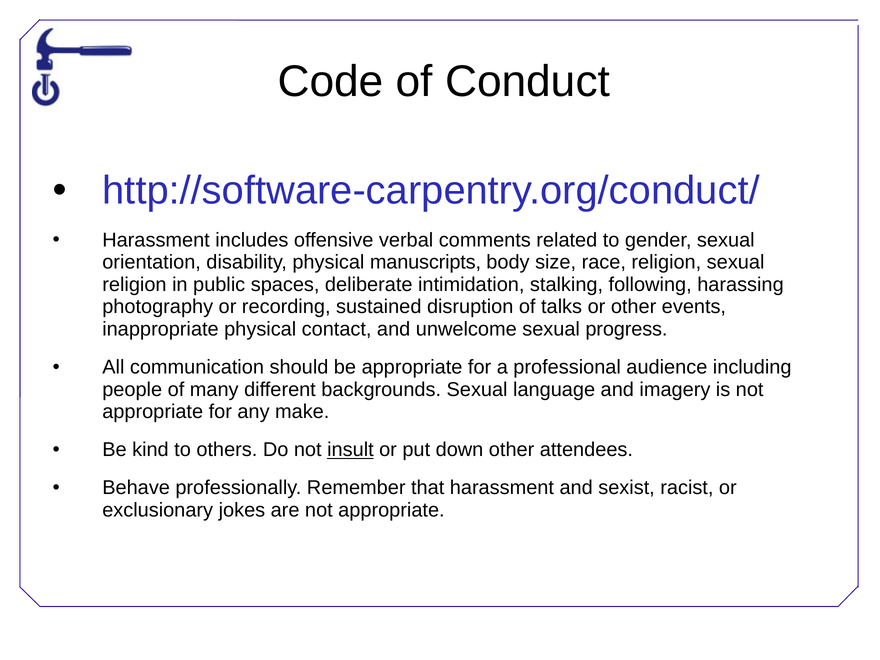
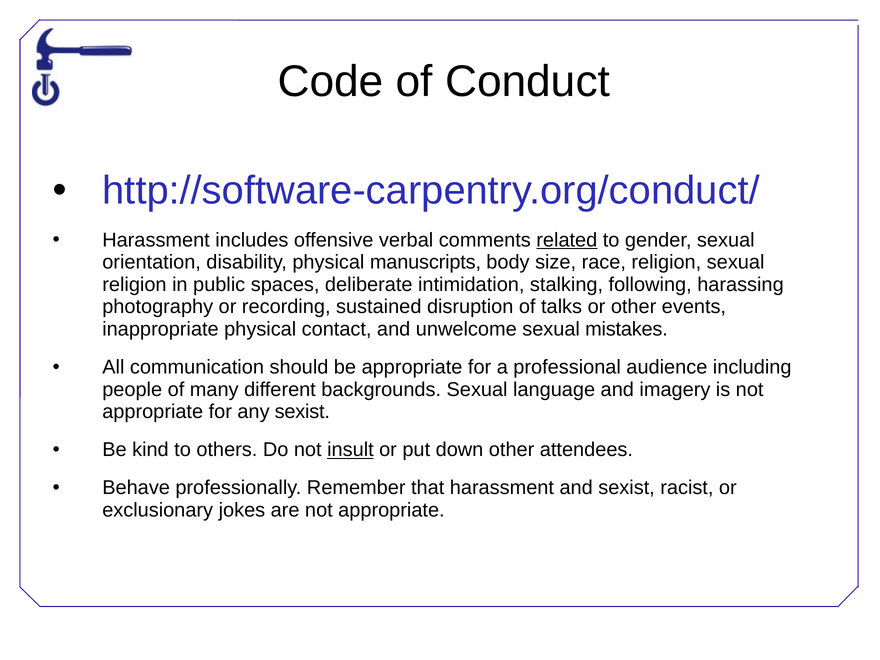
related underline: none -> present (567, 240)
progress: progress -> mistakes (626, 329)
any make: make -> sexist (302, 412)
